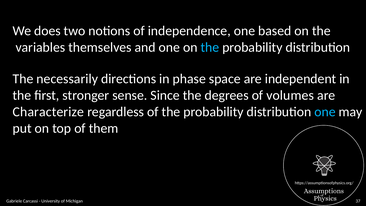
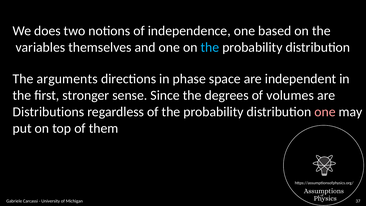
necessarily: necessarily -> arguments (67, 79)
Characterize: Characterize -> Distributions (48, 112)
one colour: light blue -> pink (325, 112)
